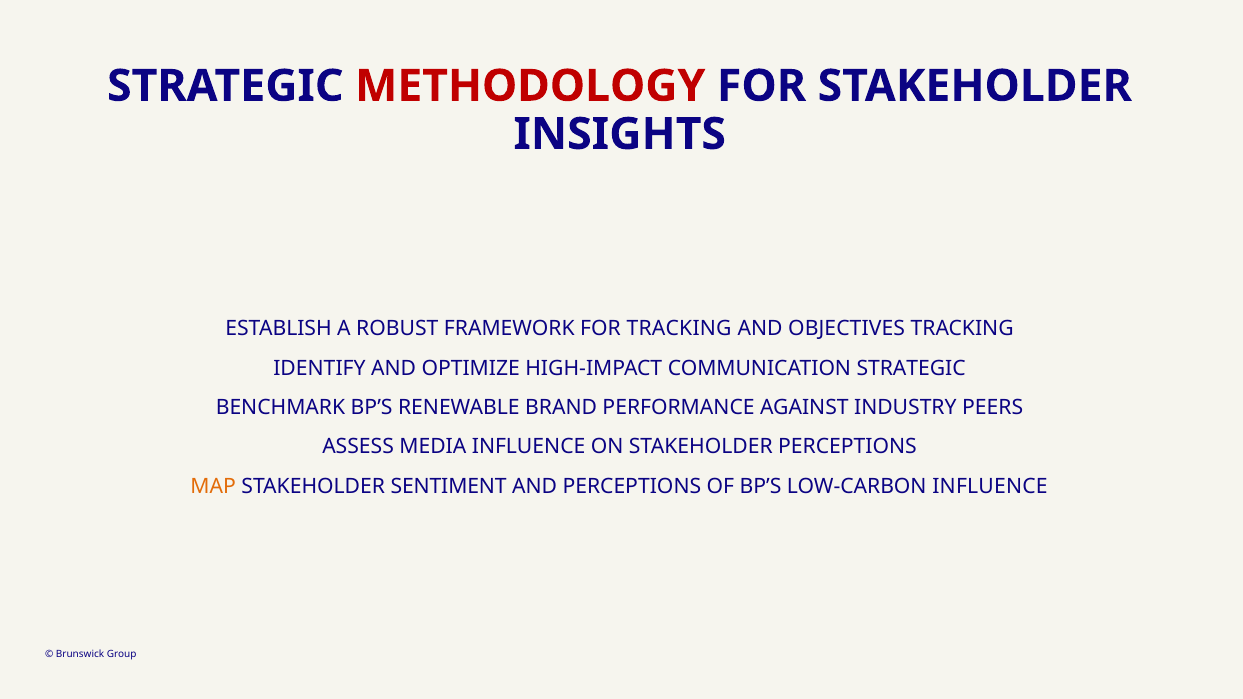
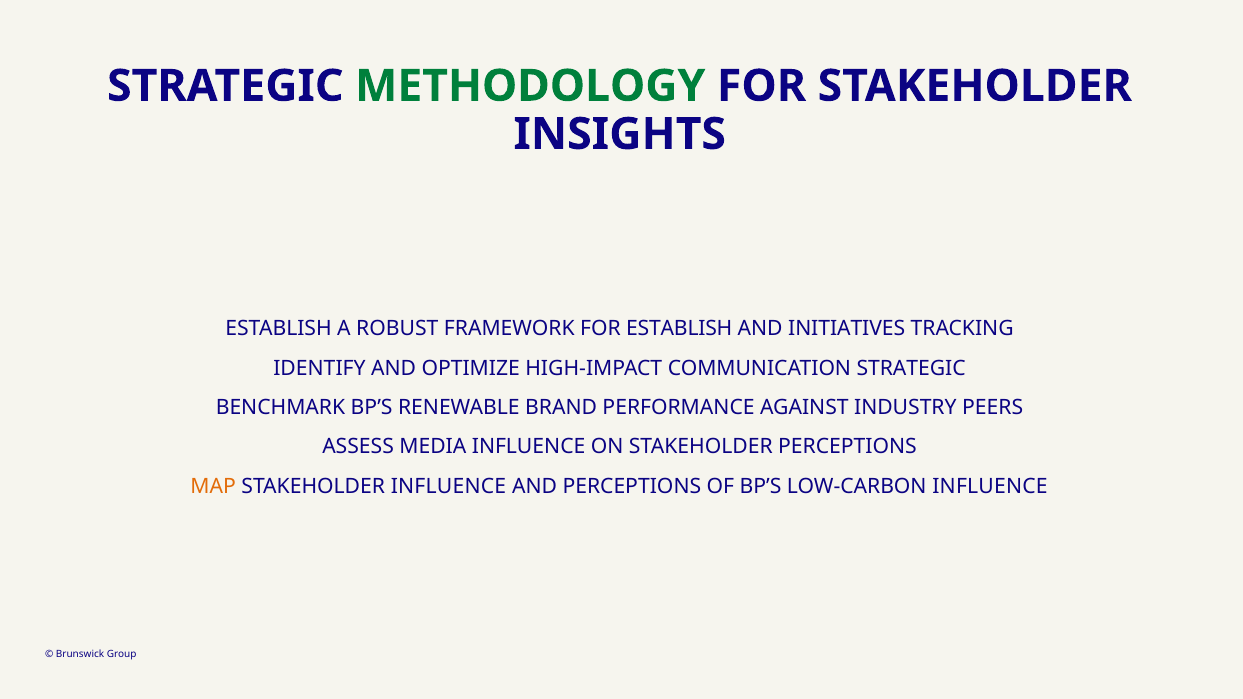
METHODOLOGY colour: red -> green (530, 86)
FOR TRACKING: TRACKING -> ESTABLISH (679, 329)
OBJECTIVES: OBJECTIVES -> INITIATIVES (847, 329)
STAKEHOLDER SENTIMENT: SENTIMENT -> INFLUENCE (448, 487)
